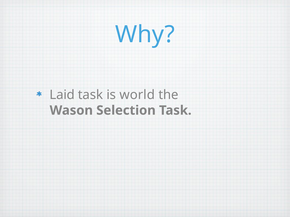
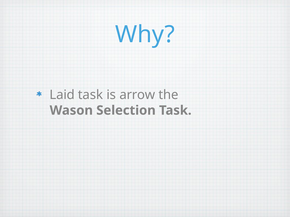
world: world -> arrow (137, 95)
